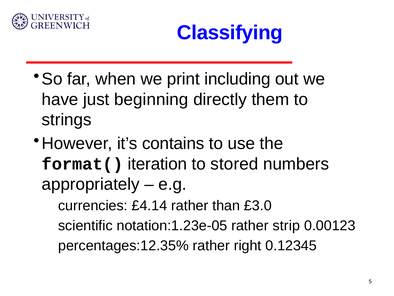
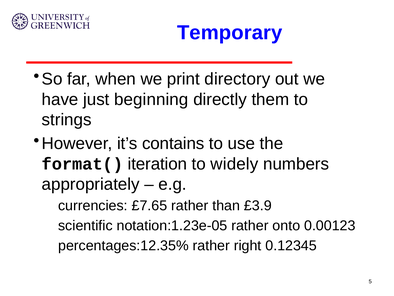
Classifying: Classifying -> Temporary (230, 33)
including: including -> directory (237, 79)
stored: stored -> widely (234, 164)
£4.14: £4.14 -> £7.65 (149, 205)
£3.0: £3.0 -> £3.9 (258, 205)
strip: strip -> onto (286, 225)
